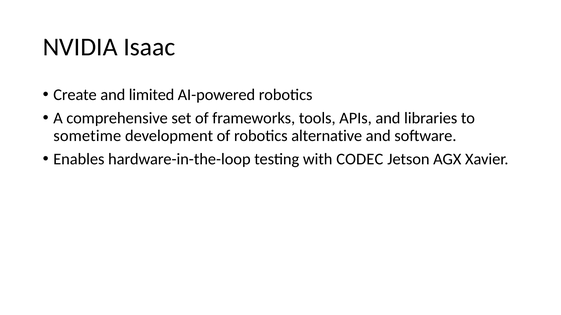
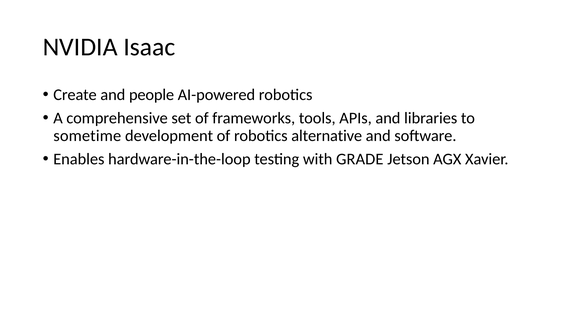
limited: limited -> people (152, 95)
CODEC: CODEC -> GRADE (360, 159)
